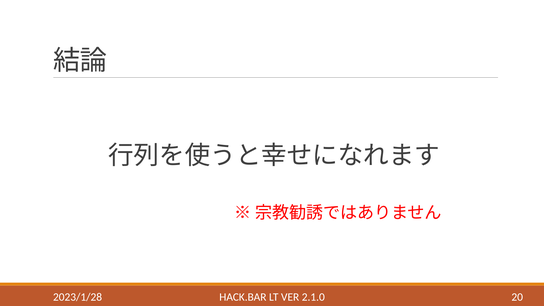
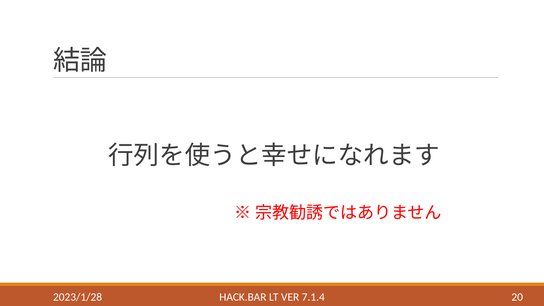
2.1.0: 2.1.0 -> 7.1.4 (313, 297)
